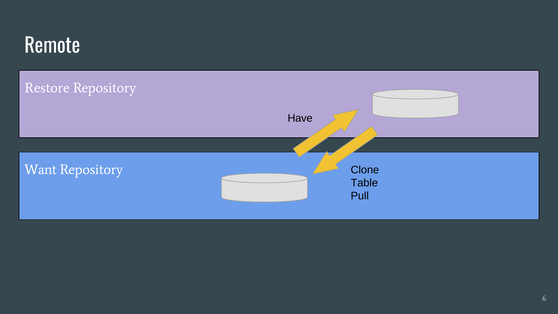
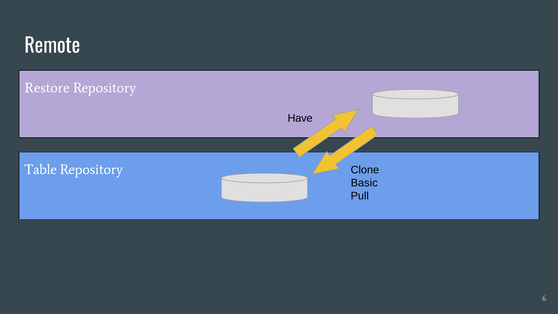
Want: Want -> Table (41, 170)
Table: Table -> Basic (364, 183)
